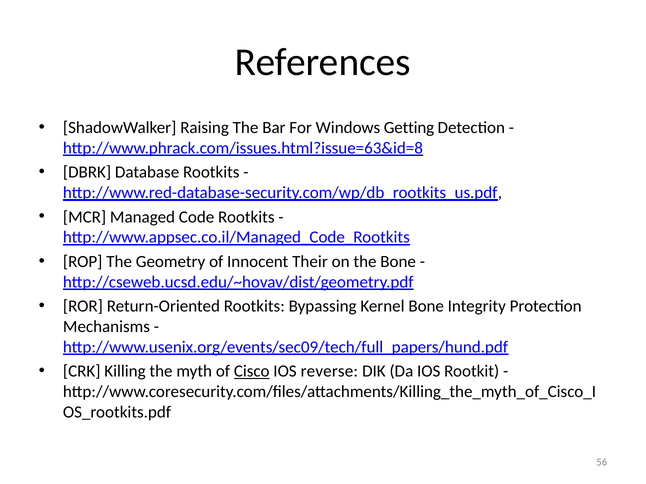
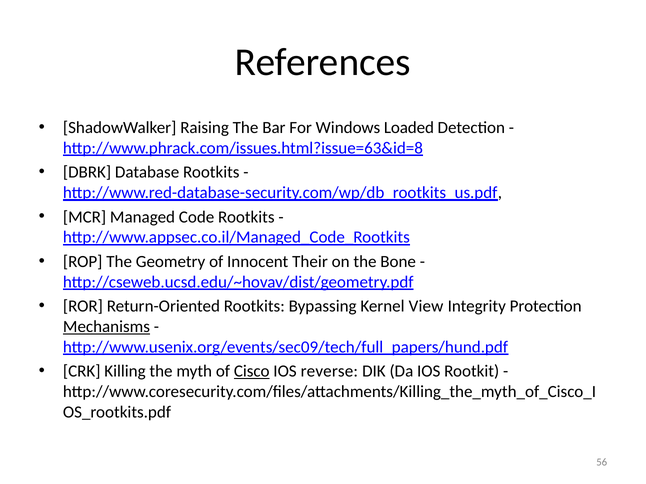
Getting: Getting -> Loaded (409, 128)
Kernel Bone: Bone -> View (426, 307)
Mechanisms underline: none -> present (106, 327)
